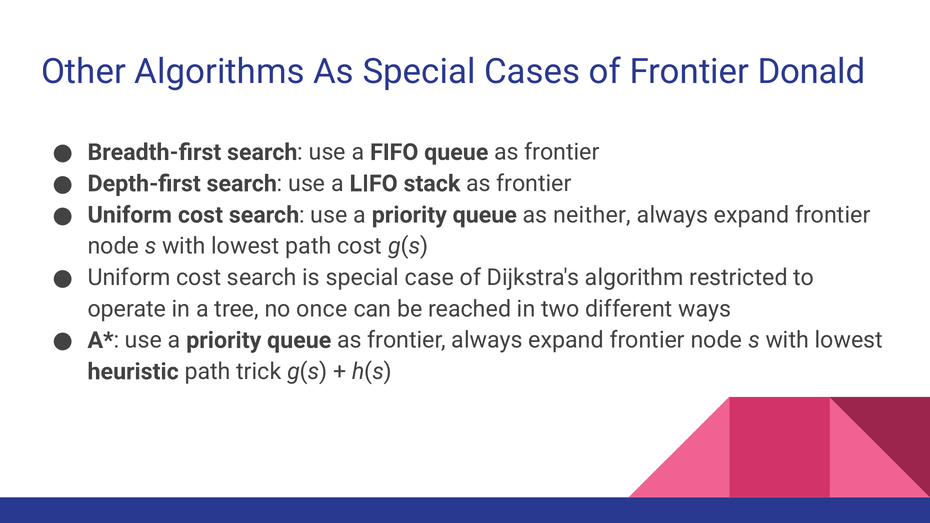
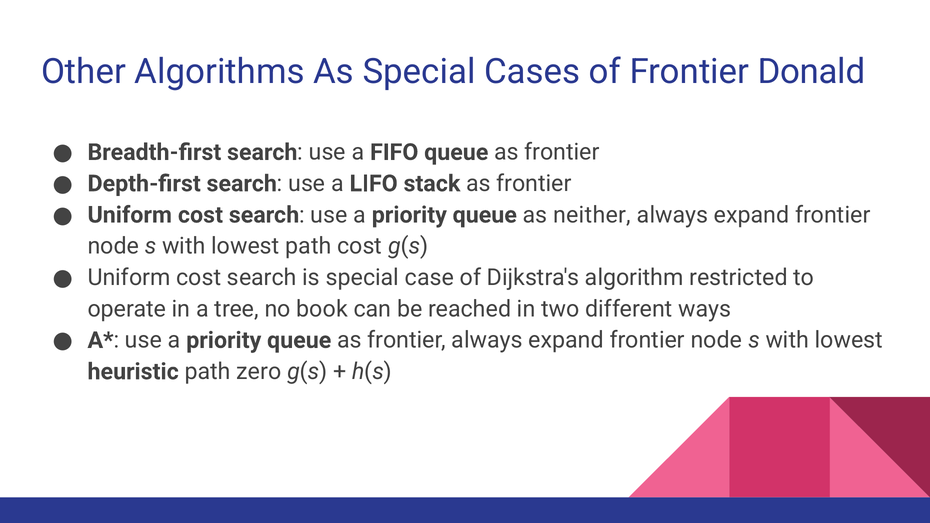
once: once -> book (322, 309)
trick: trick -> zero (259, 372)
